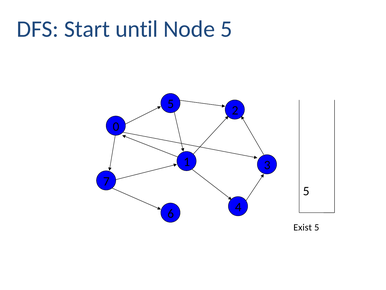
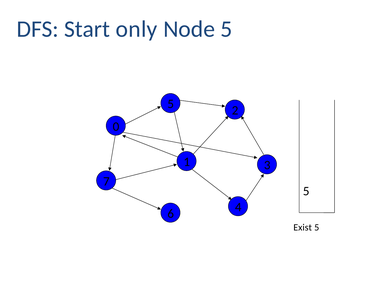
until: until -> only (137, 29)
